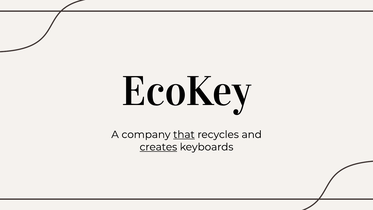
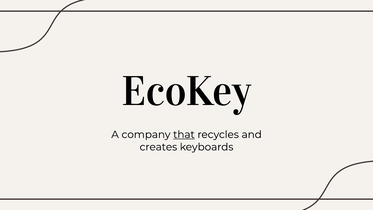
creates underline: present -> none (158, 147)
